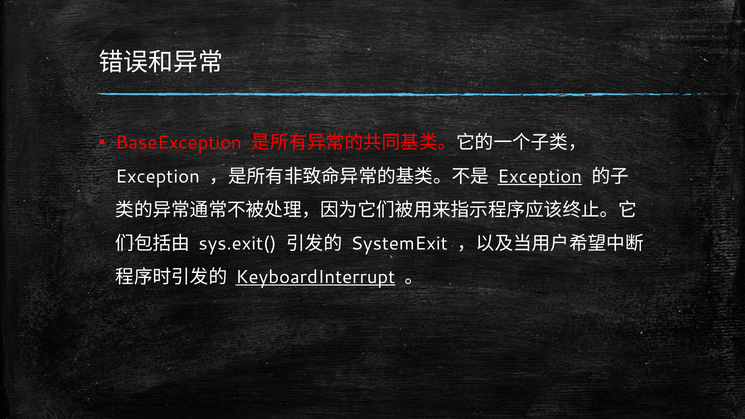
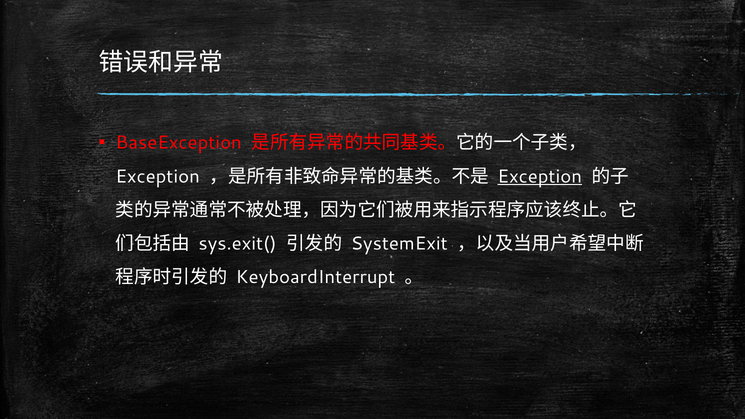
KeyboardInterrupt underline: present -> none (315, 277)
